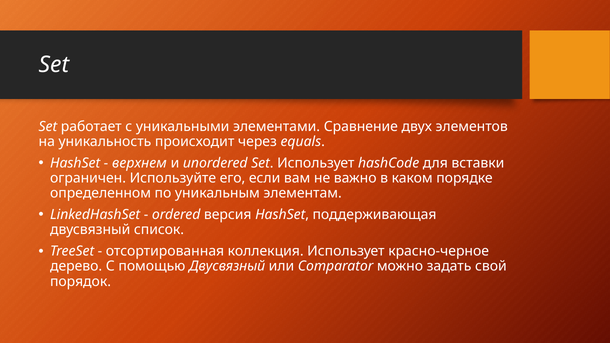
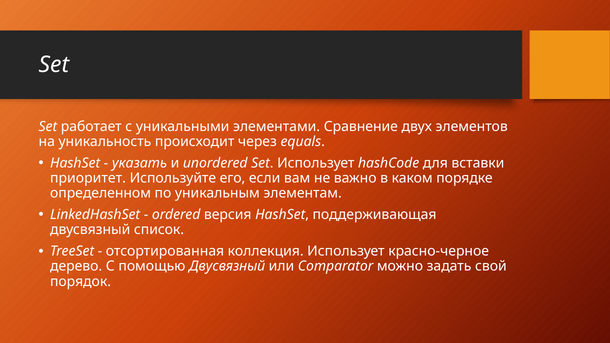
верхнем: верхнем -> указать (139, 163)
ограничен: ограничен -> приоритет (88, 178)
